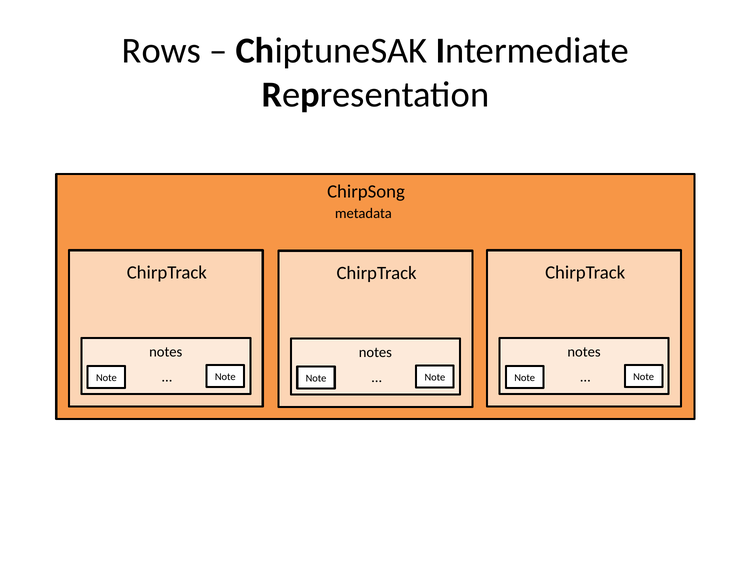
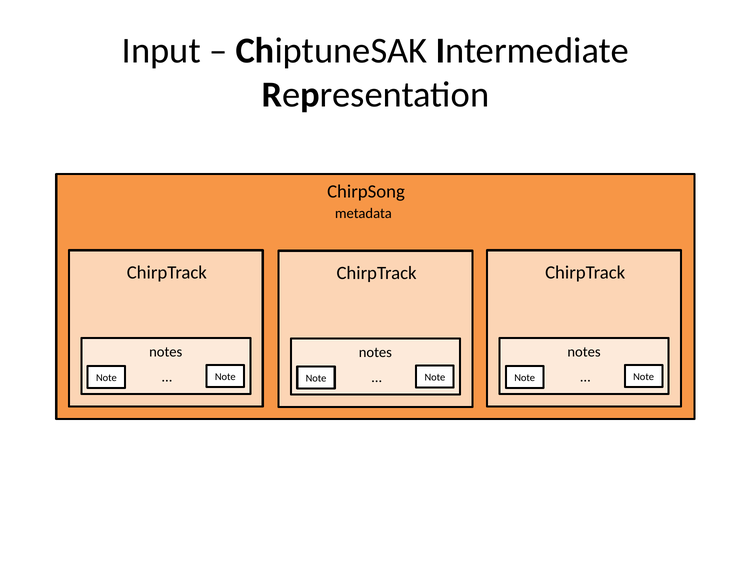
Rows: Rows -> Input (161, 51)
